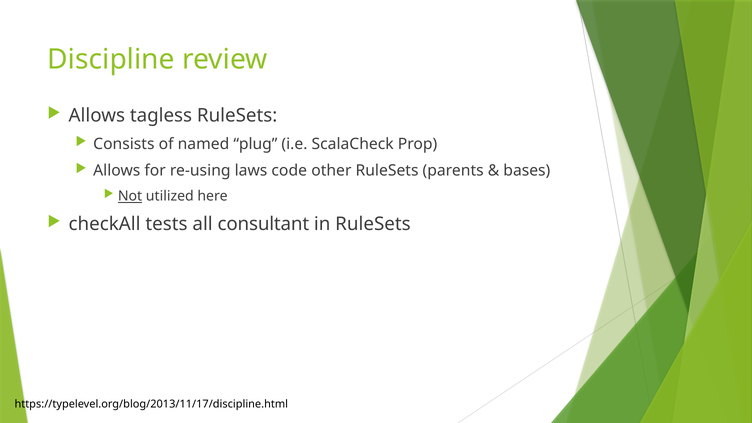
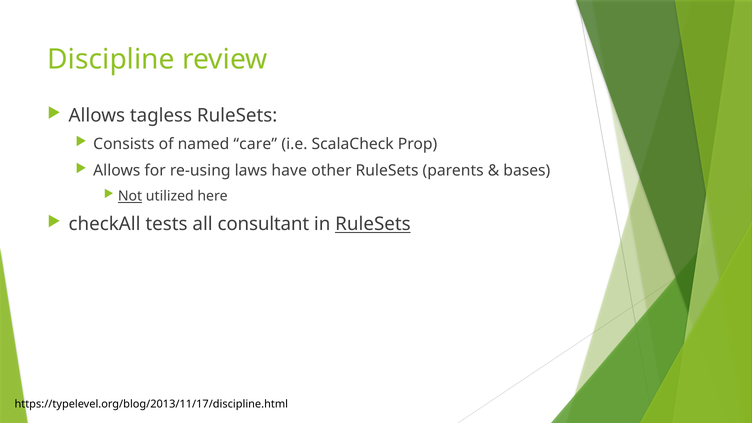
plug: plug -> care (255, 144)
code: code -> have (289, 171)
RuleSets underline: none -> present (373, 224)
